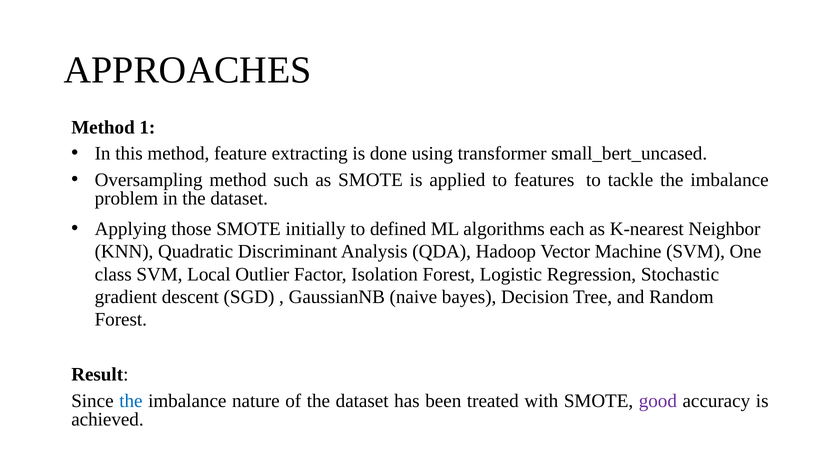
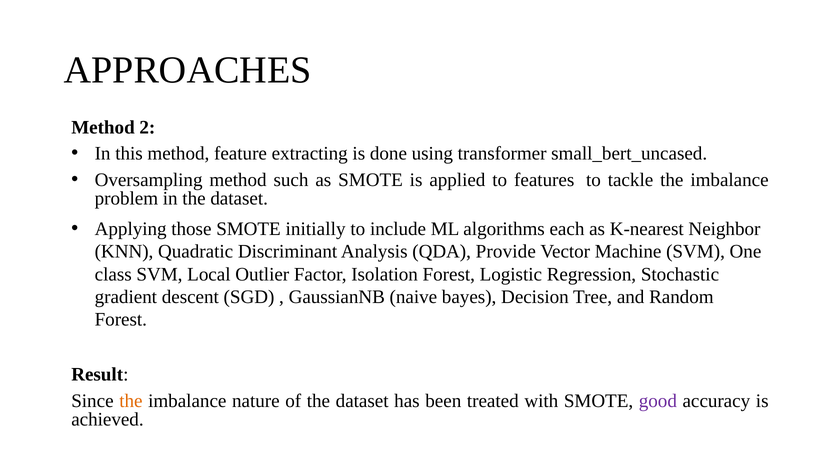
1: 1 -> 2 (147, 127)
defined: defined -> include (398, 229)
Hadoop: Hadoop -> Provide (506, 251)
the colour: blue -> orange (131, 400)
